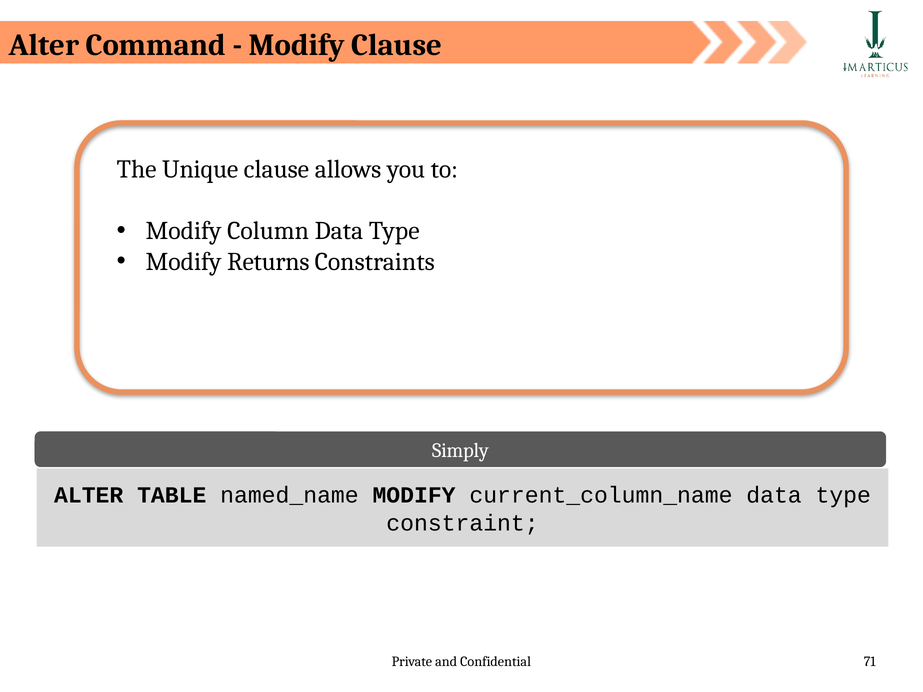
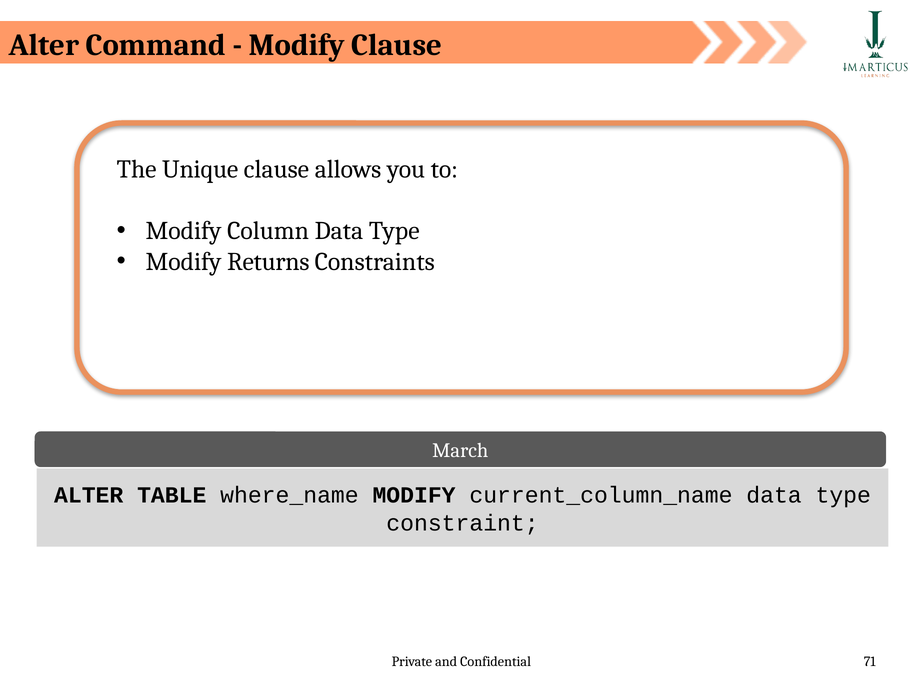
Simply: Simply -> March (460, 451)
named_name: named_name -> where_name (289, 496)
